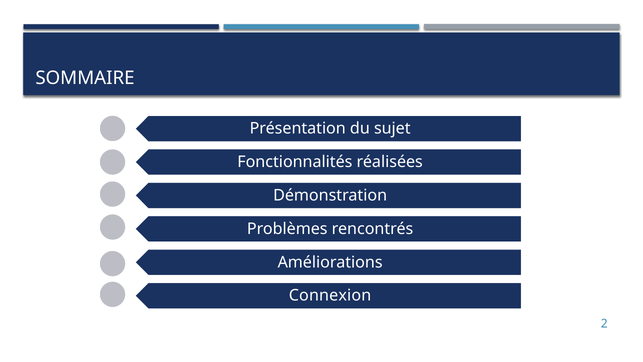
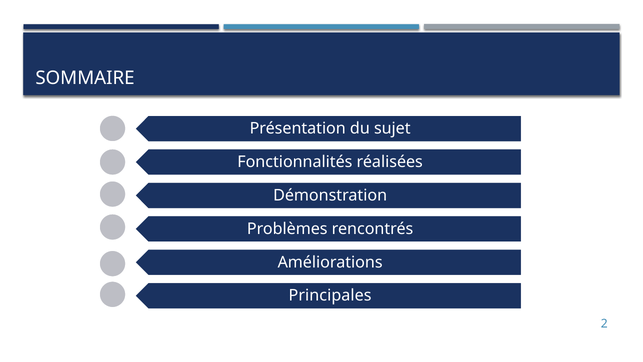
Connexion: Connexion -> Principales (330, 295)
